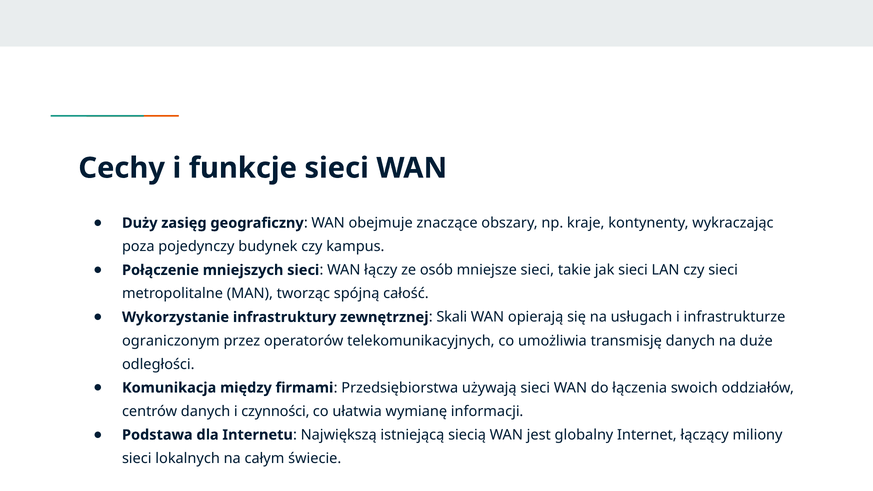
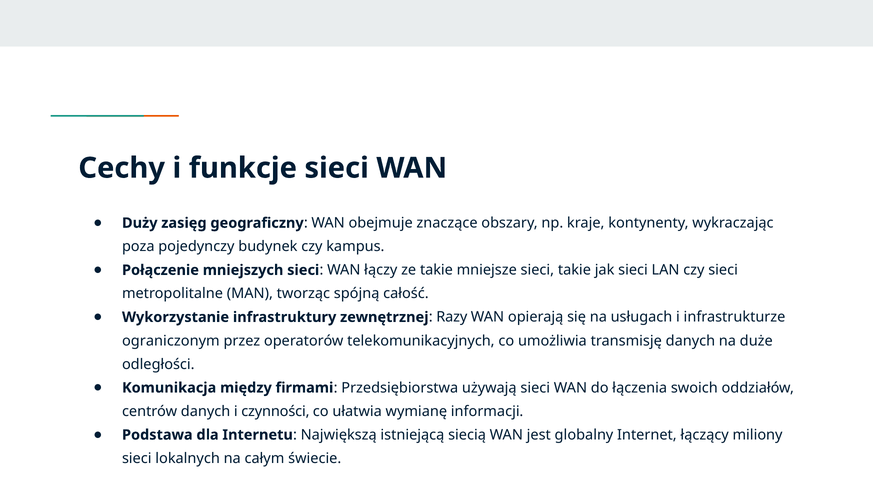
ze osób: osób -> takie (436, 270)
Skali: Skali -> Razy (452, 317)
